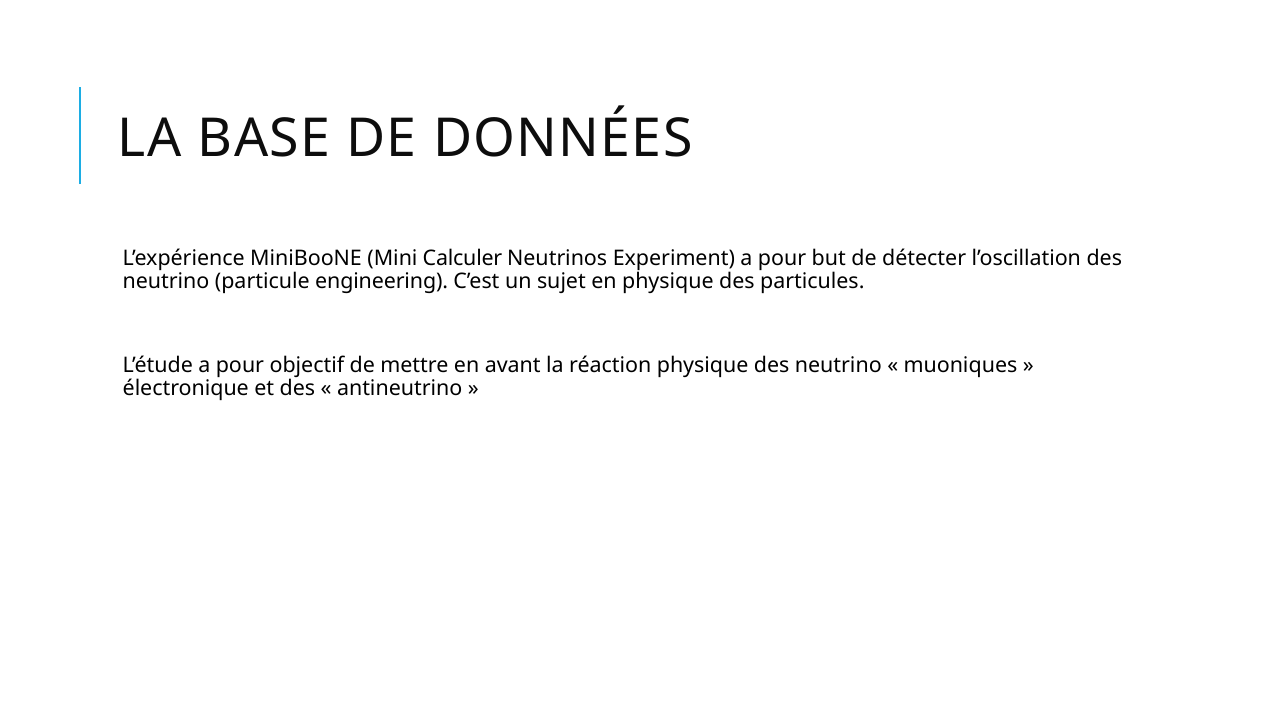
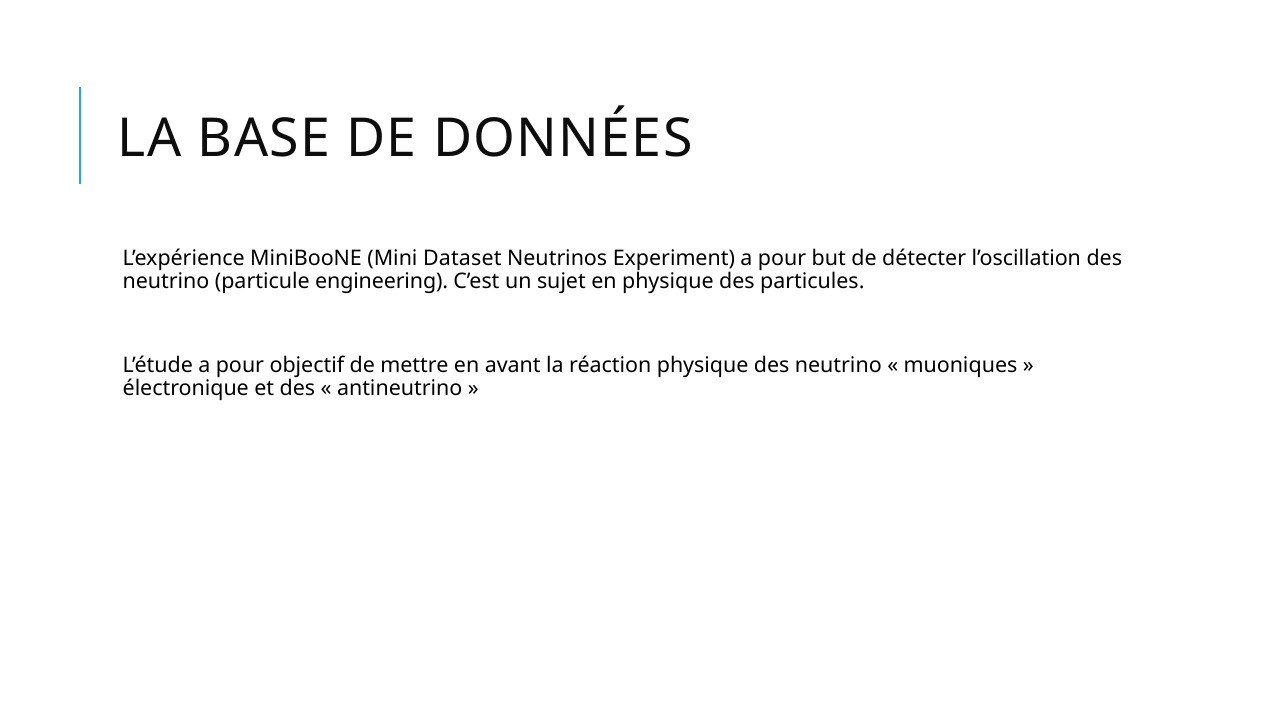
Calculer: Calculer -> Dataset (462, 258)
